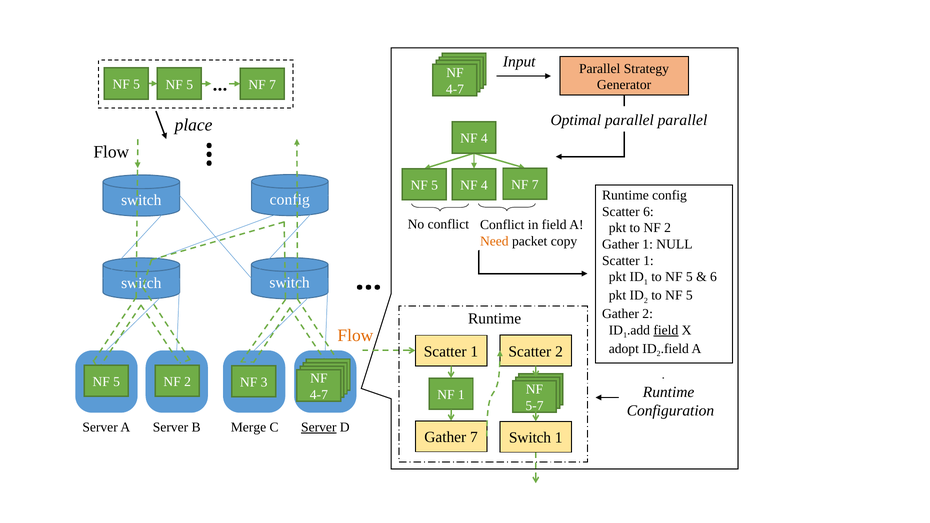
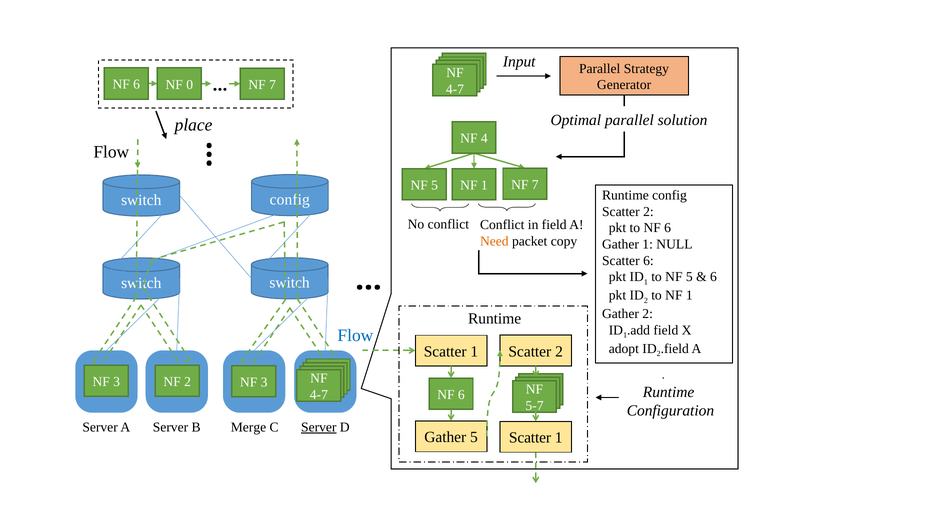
5: 5 -> 6 (137, 84)
5: 5 -> 0 (190, 85)
parallel parallel: parallel -> solution (683, 120)
5 NF 4: 4 -> 1 (484, 185)
6: 6 -> 2 (648, 212)
to NF 2: 2 -> 6 (668, 228)
1: 1 -> 6 (648, 261)
2 to NF 5: 5 -> 1 (689, 295)
field underline: present -> none (666, 330)
Flow colour: orange -> blue (355, 336)
5: 5 -> 3 (117, 382)
1: 1 -> 6 (461, 395)
Gather 7: 7 -> 5 (474, 437)
Switch: Switch -> Scatter (530, 438)
